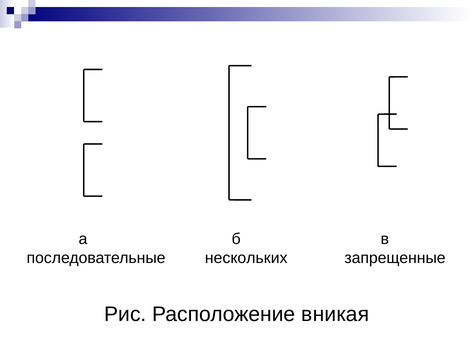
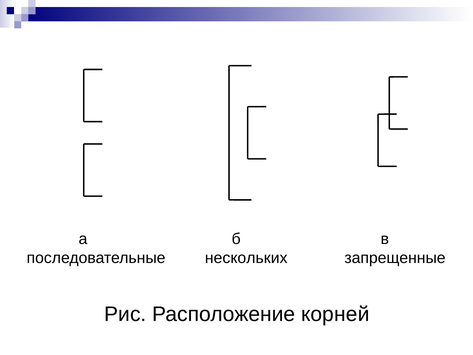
вникая: вникая -> корней (335, 314)
